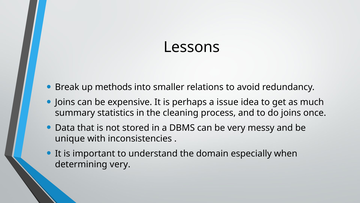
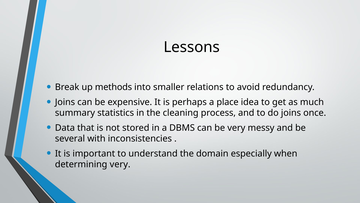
issue: issue -> place (228, 102)
unique: unique -> several (70, 138)
